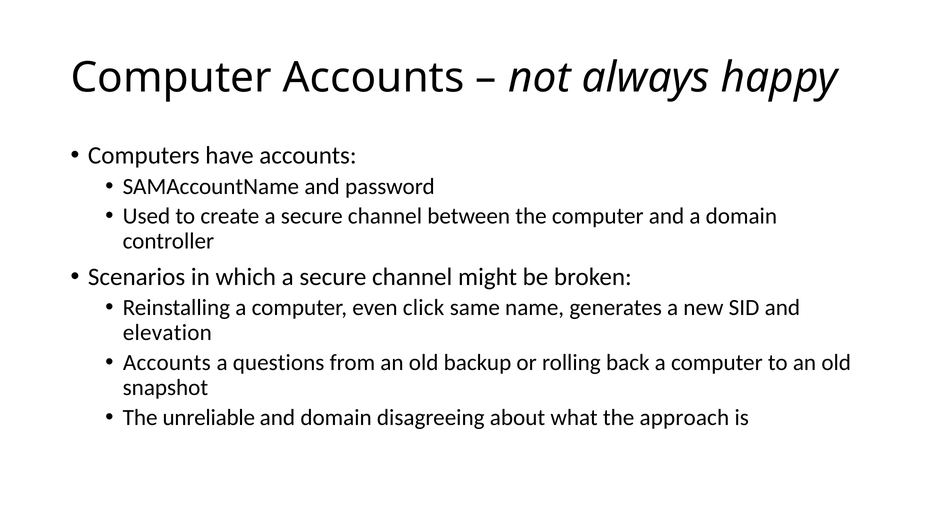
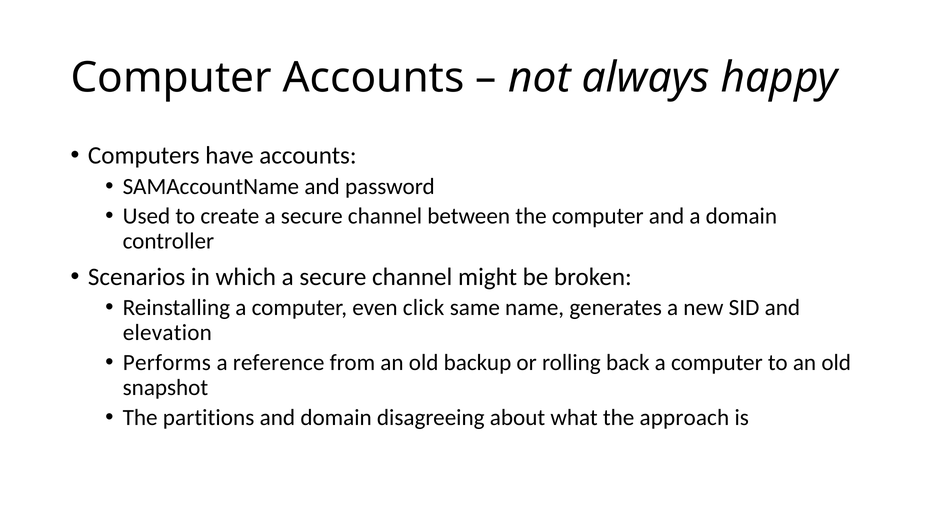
Accounts: Accounts -> Performs (167, 362)
questions: questions -> reference (279, 362)
unreliable: unreliable -> partitions (209, 417)
